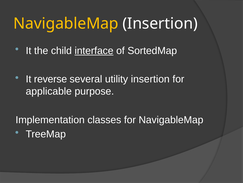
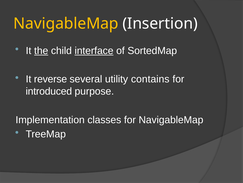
the underline: none -> present (41, 51)
utility insertion: insertion -> contains (150, 79)
applicable: applicable -> introduced (49, 91)
